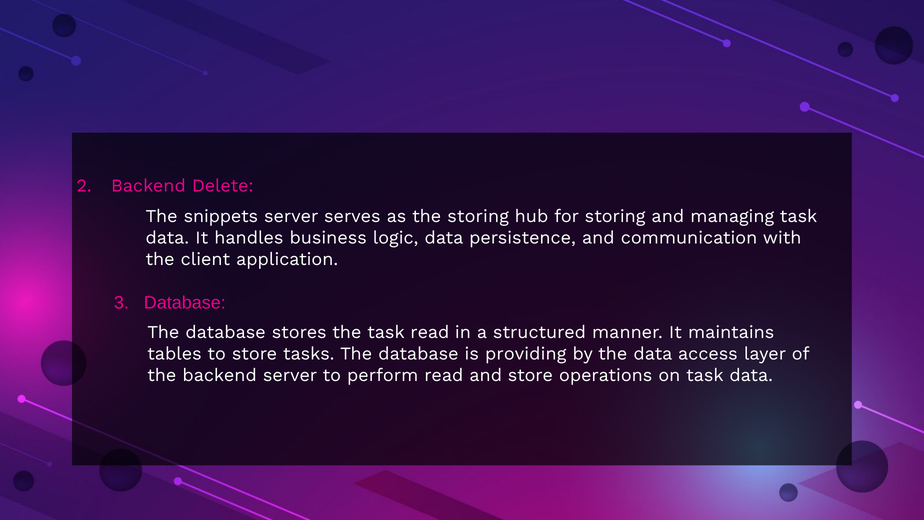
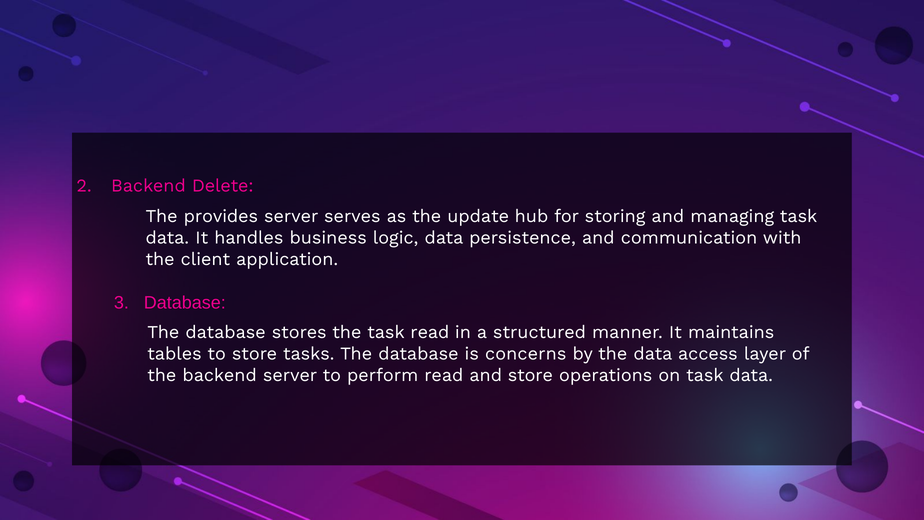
snippets: snippets -> provides (221, 216)
the storing: storing -> update (478, 216)
providing: providing -> concerns (526, 354)
